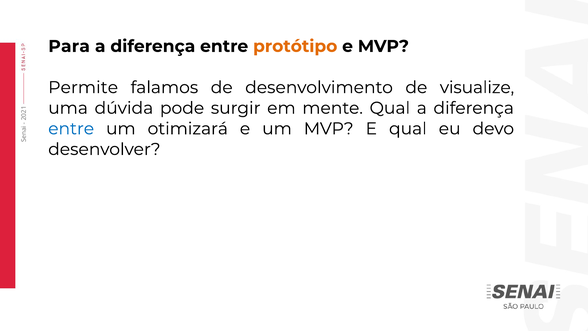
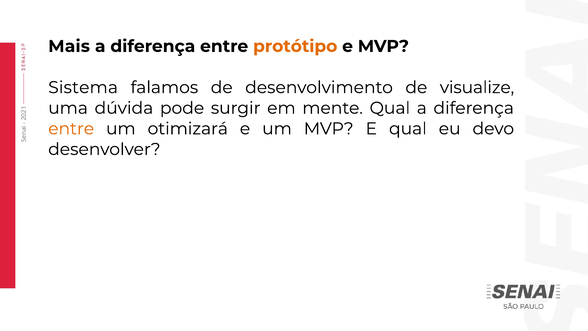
Para: Para -> Mais (69, 46)
Permite: Permite -> Sistema (83, 87)
entre colour: blue -> orange (71, 129)
